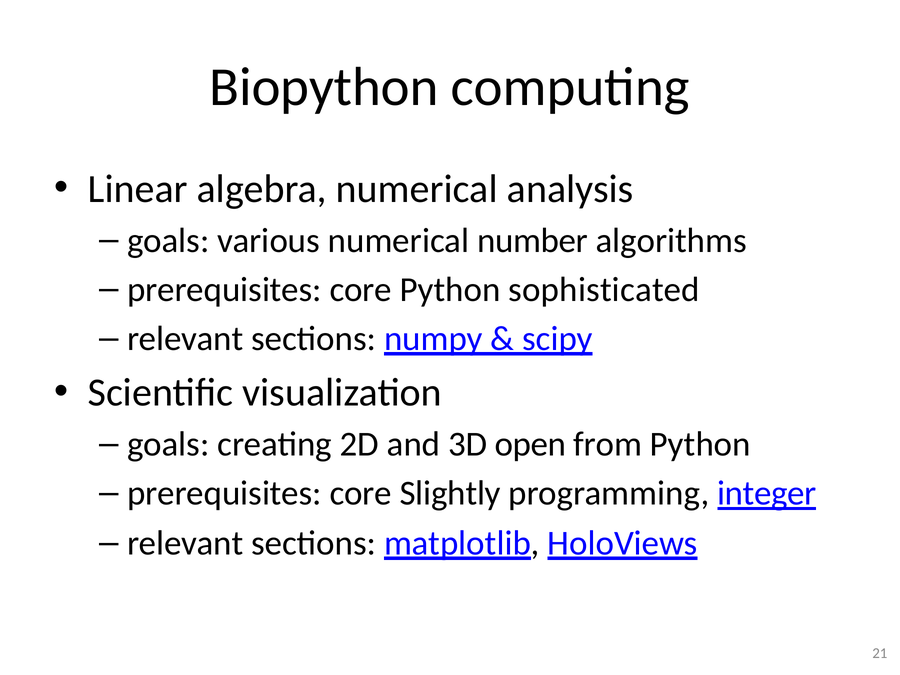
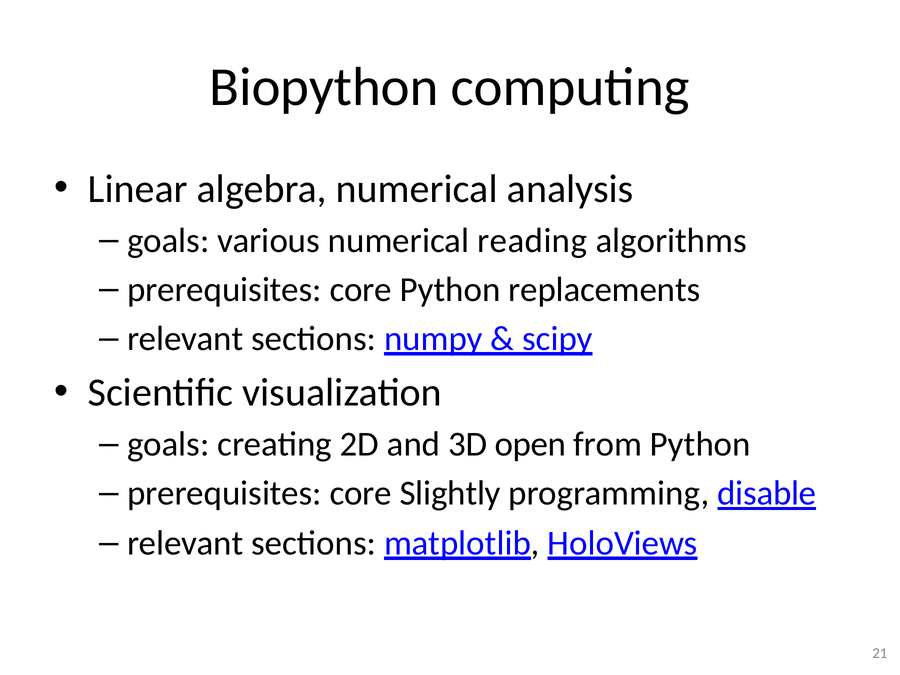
number: number -> reading (532, 240)
sophisticated: sophisticated -> replacements (604, 290)
integer: integer -> disable (767, 493)
